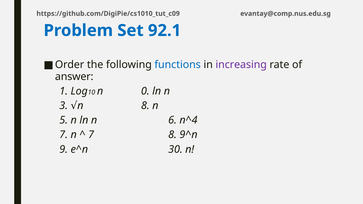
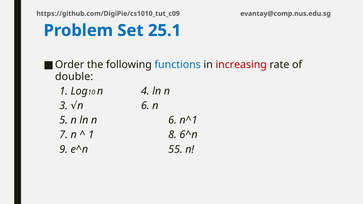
92.1: 92.1 -> 25.1 (165, 31)
increasing colour: purple -> red (241, 65)
answer: answer -> double (74, 77)
0: 0 -> 4 (145, 91)
8: 8 -> 6 (145, 106)
n^4: n^4 -> n^1 (188, 120)
7: 7 -> 1 (91, 135)
9^n: 9^n -> 6^n (189, 135)
30: 30 -> 55 (175, 149)
